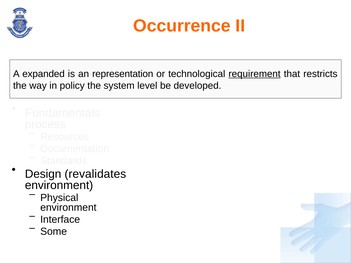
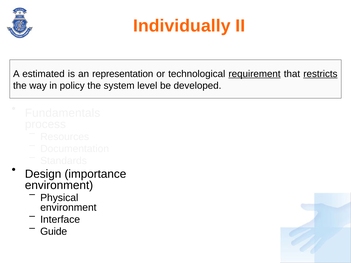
Occurrence: Occurrence -> Individually (182, 26)
expanded: expanded -> estimated (43, 74)
restricts underline: none -> present (320, 74)
revalidates: revalidates -> importance (95, 174)
Some: Some -> Guide (54, 232)
